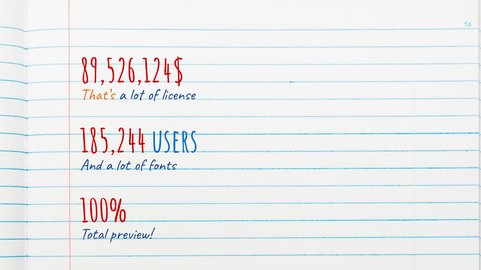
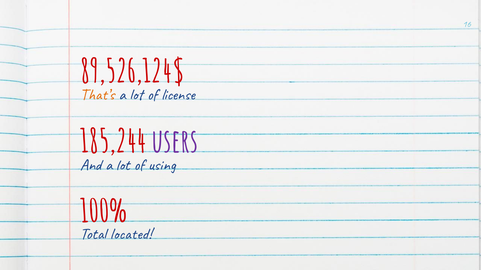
users colour: blue -> purple (175, 142)
fonts: fonts -> using (162, 165)
preview: preview -> located (131, 234)
